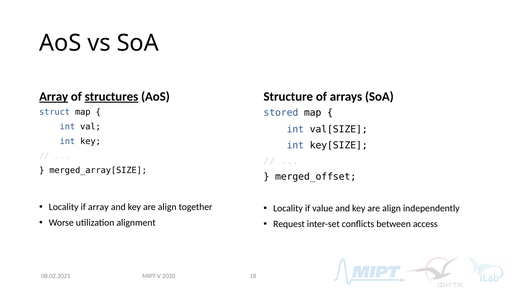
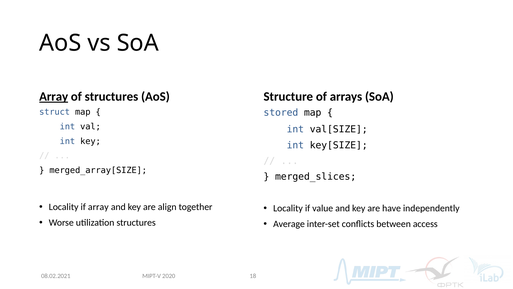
structures underline: present -> none (111, 96)
merged_offset: merged_offset -> merged_slices (316, 176)
align: align -> have (392, 208)
utilization alignment: alignment -> structures (136, 222)
Request: Request -> Average (289, 224)
